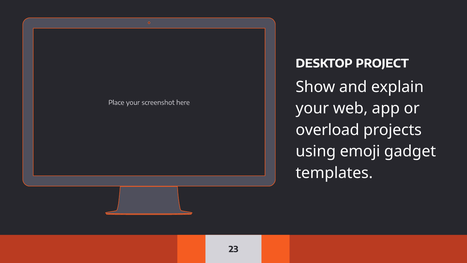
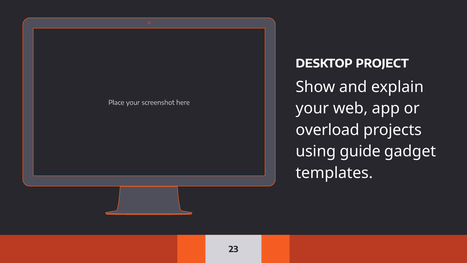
emoji: emoji -> guide (360, 151)
